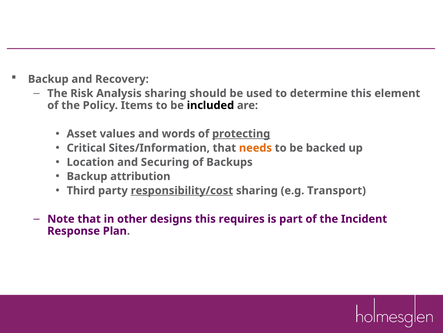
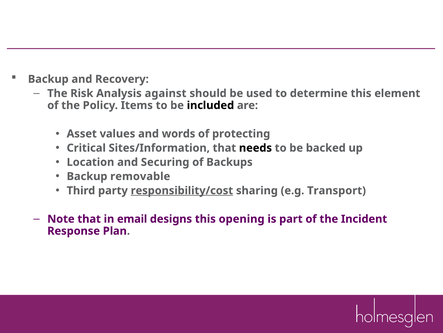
Analysis sharing: sharing -> against (166, 93)
protecting underline: present -> none (241, 133)
needs colour: orange -> black (255, 148)
attribution: attribution -> removable (140, 176)
other: other -> email (132, 219)
requires: requires -> opening (242, 219)
